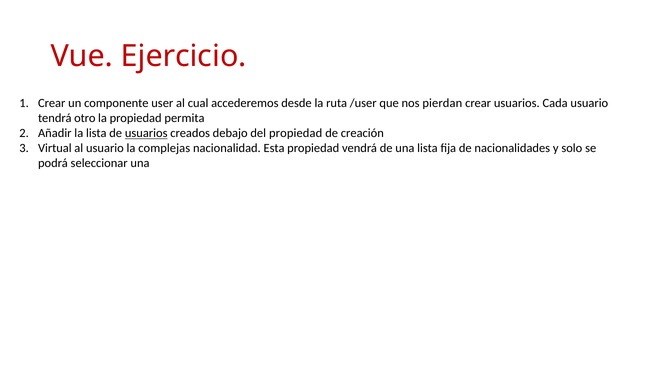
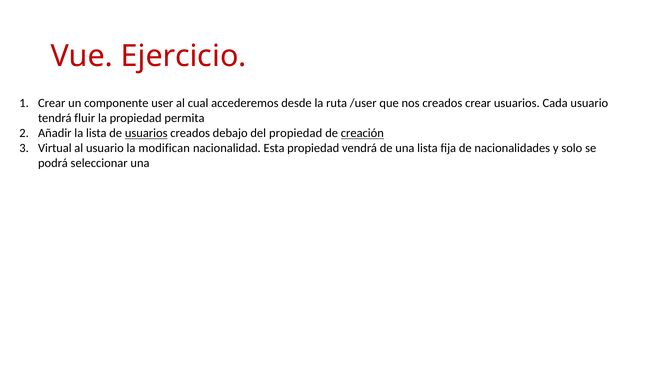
nos pierdan: pierdan -> creados (442, 103)
otro: otro -> fluir (85, 118)
creación underline: none -> present (362, 133)
complejas: complejas -> modifican (164, 148)
